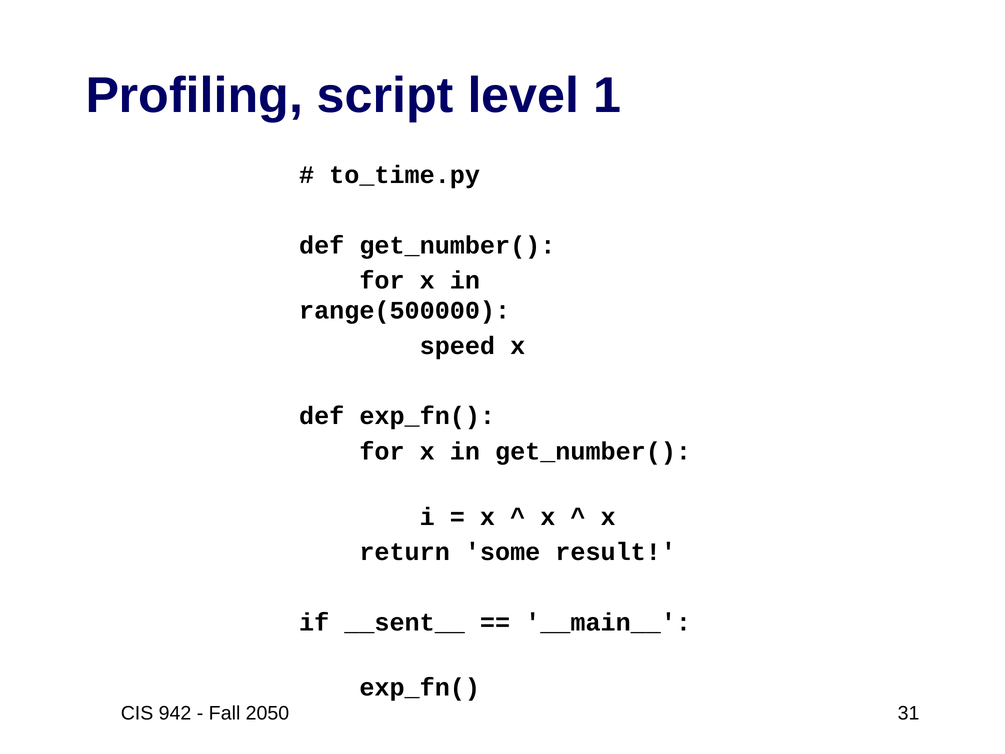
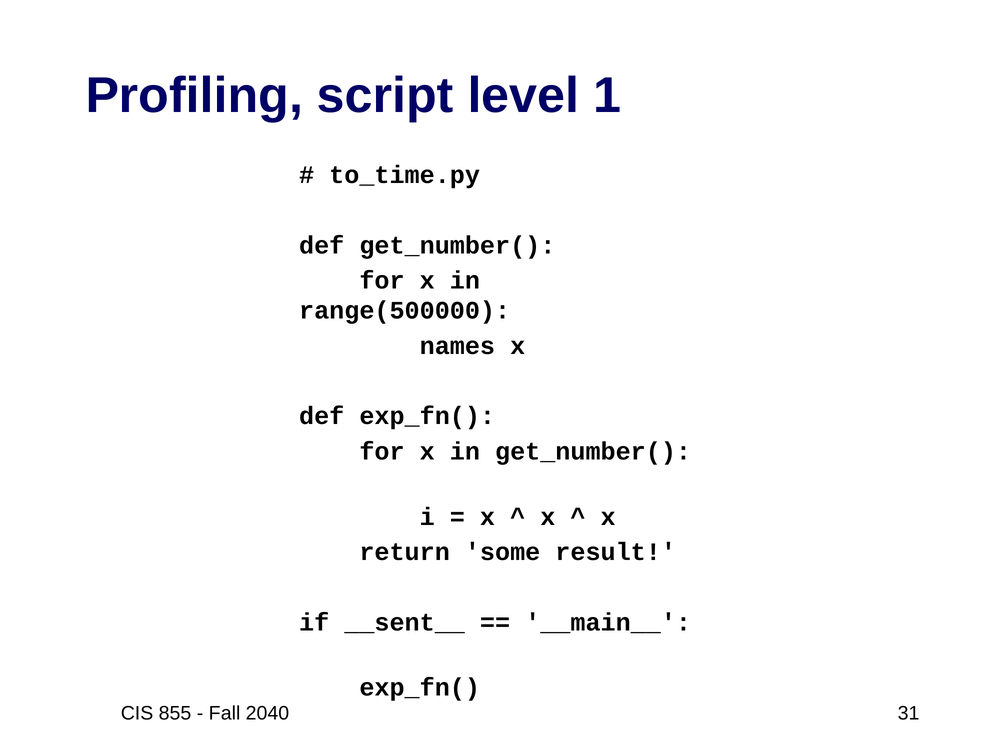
speed: speed -> names (457, 346)
942: 942 -> 855 (175, 713)
2050: 2050 -> 2040 (267, 713)
